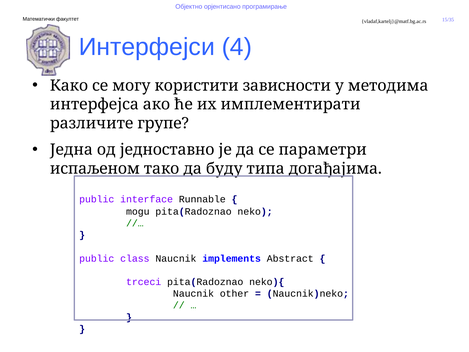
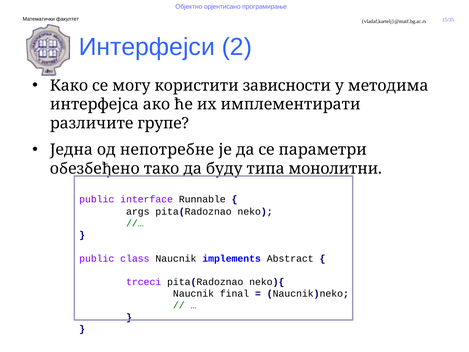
4: 4 -> 2 (237, 47)
једноставно: једноставно -> непотребне (167, 150)
испаљеном: испаљеном -> обезбеђено (95, 168)
догађајима: догађајима -> монолитни (335, 168)
mogu: mogu -> args (138, 211)
other: other -> final (234, 293)
